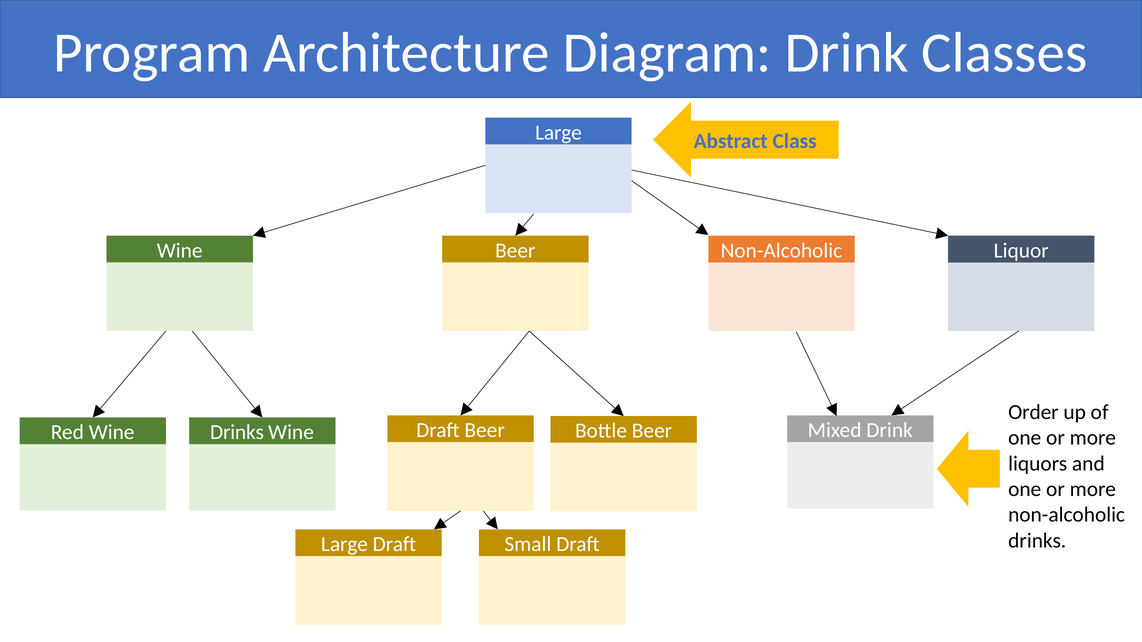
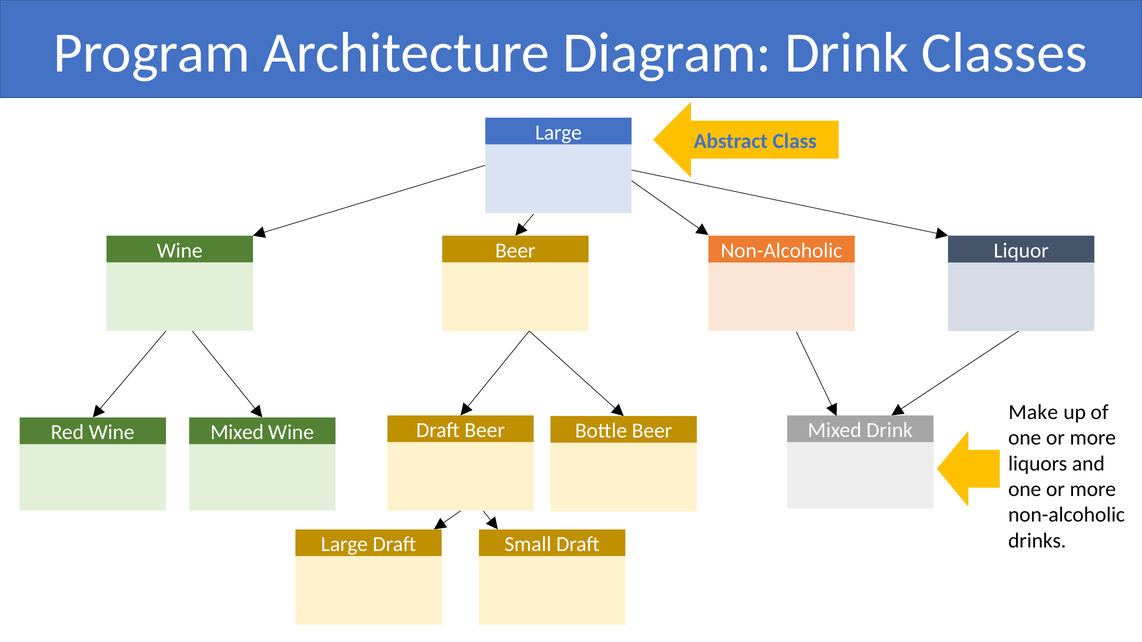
Order: Order -> Make (1033, 412)
Wine Drinks: Drinks -> Mixed (237, 433)
